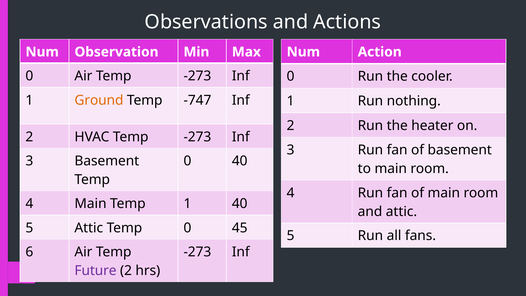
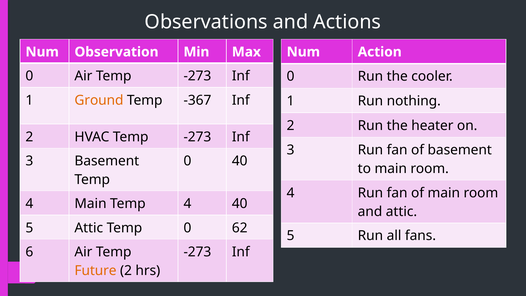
-747: -747 -> -367 (197, 100)
Temp 1: 1 -> 4 (187, 204)
45: 45 -> 62 (240, 228)
Future colour: purple -> orange (96, 270)
